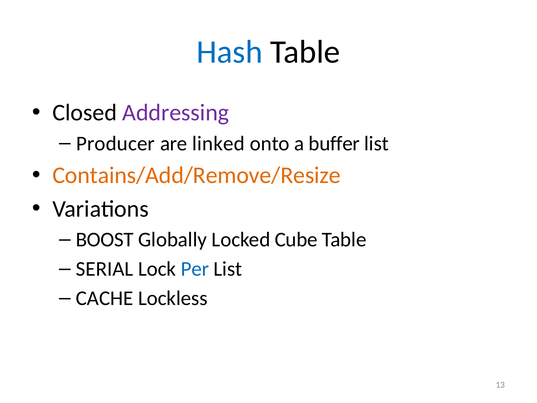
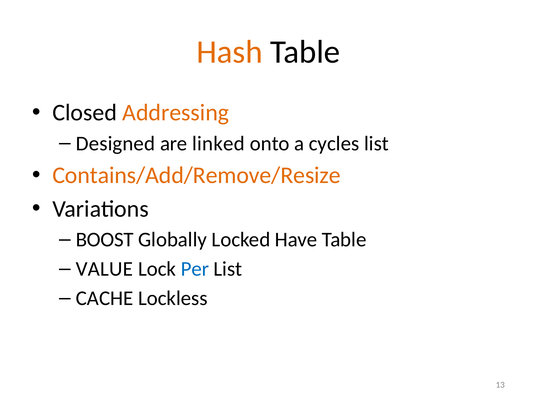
Hash colour: blue -> orange (230, 52)
Addressing colour: purple -> orange (176, 113)
Producer: Producer -> Designed (116, 143)
buffer: buffer -> cycles (334, 143)
Cube: Cube -> Have (296, 240)
SERIAL: SERIAL -> VALUE (104, 269)
